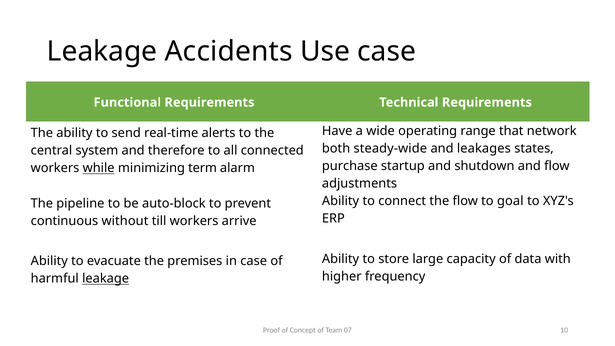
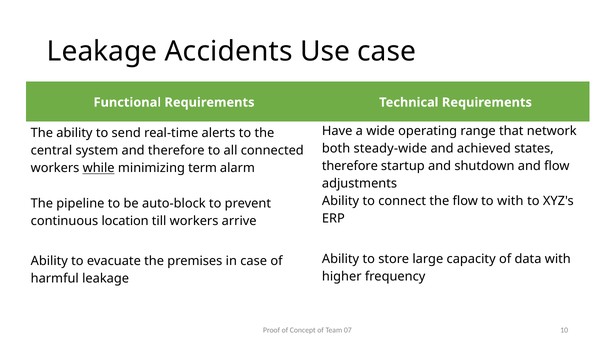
leakages: leakages -> achieved (484, 148)
purchase: purchase -> therefore (350, 166)
to goal: goal -> with (510, 201)
without: without -> location (125, 221)
leakage underline: present -> none (106, 279)
